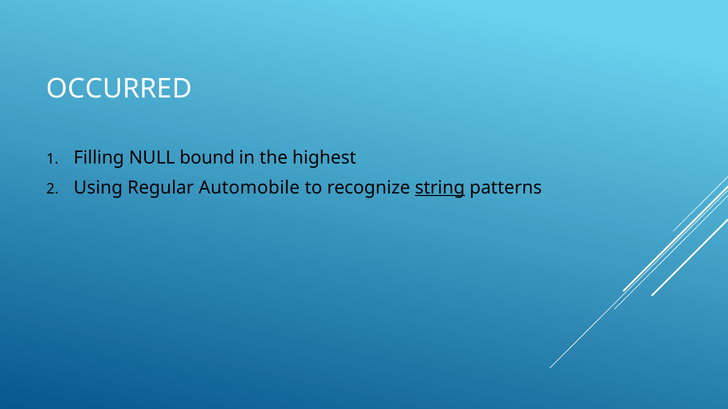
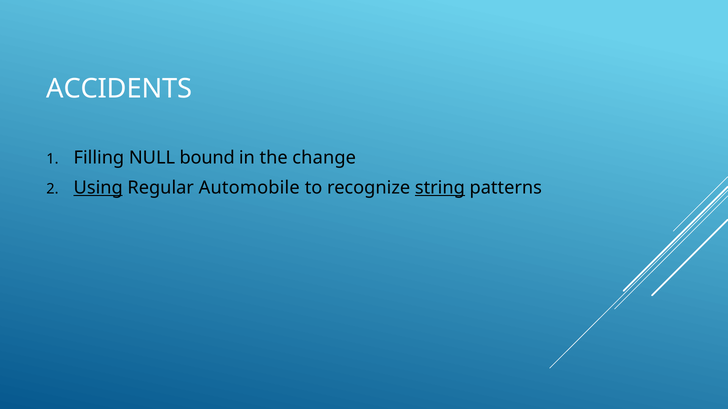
OCCURRED: OCCURRED -> ACCIDENTS (119, 89)
highest: highest -> change (324, 158)
Using underline: none -> present (98, 188)
